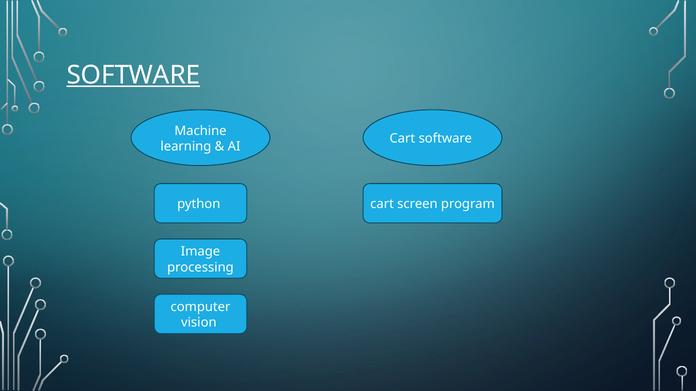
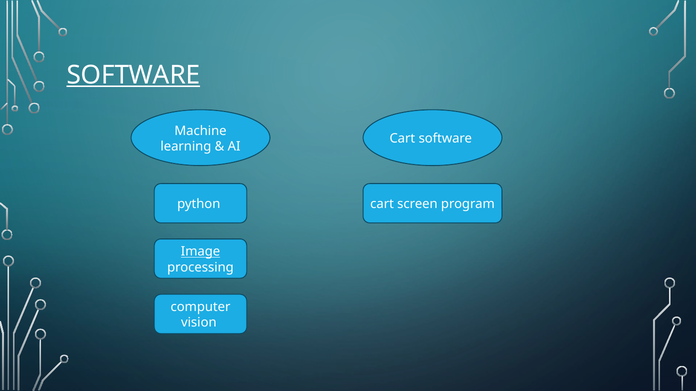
Image underline: none -> present (200, 252)
